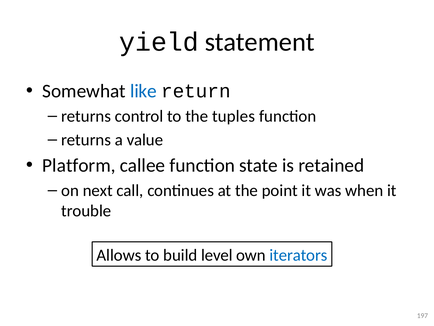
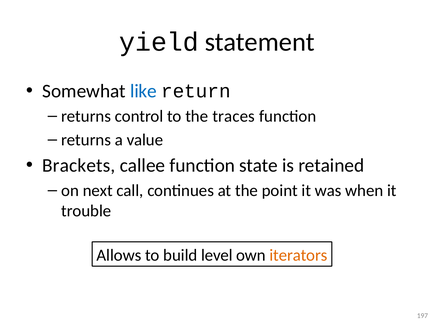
tuples: tuples -> traces (234, 116)
Platform: Platform -> Brackets (79, 165)
iterators colour: blue -> orange (299, 255)
